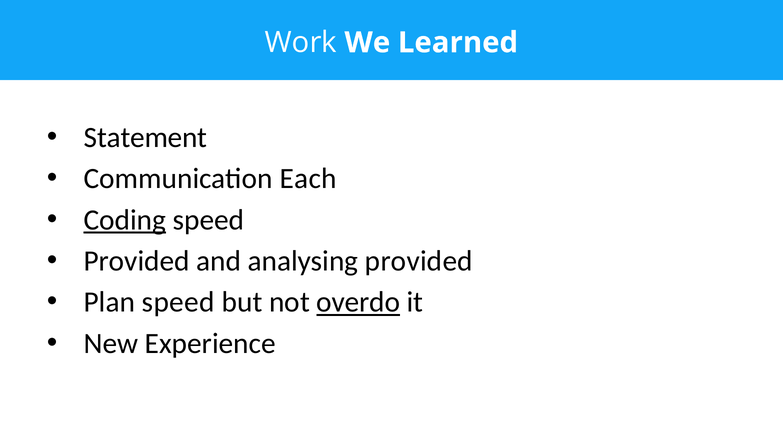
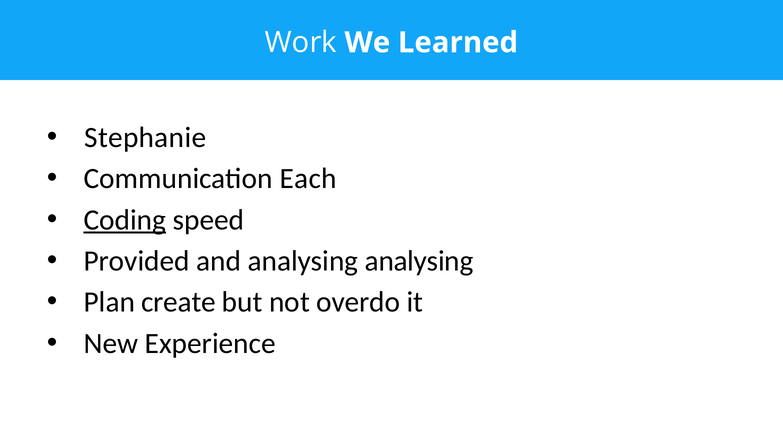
Statement: Statement -> Stephanie (145, 137)
analysing provided: provided -> analysing (419, 261)
Plan speed: speed -> create (179, 302)
overdo underline: present -> none (358, 302)
